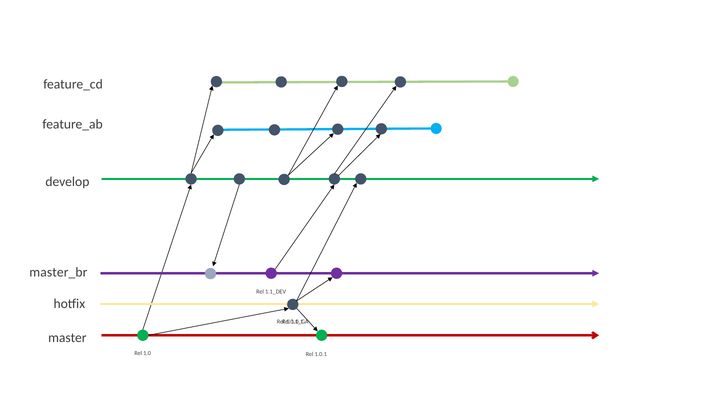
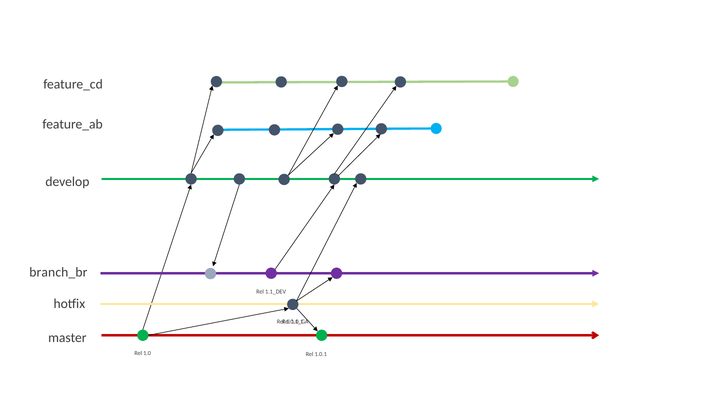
master_br: master_br -> branch_br (58, 272)
